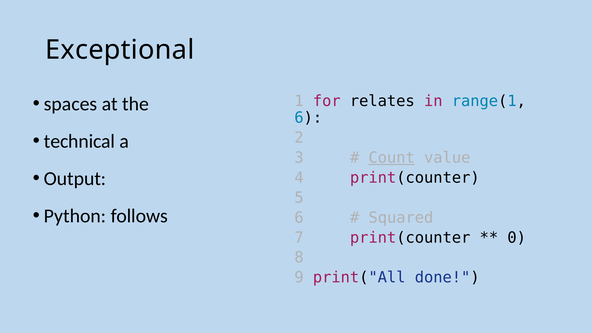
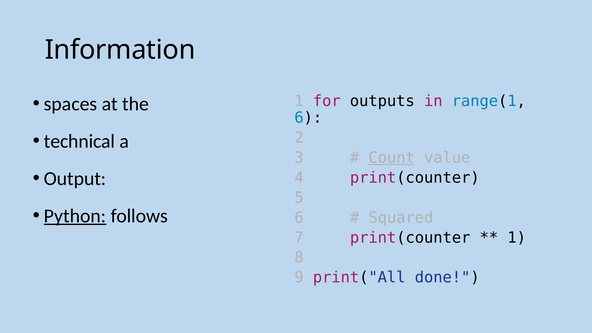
Exceptional: Exceptional -> Information (120, 50)
relates: relates -> outputs (382, 101)
Python underline: none -> present (75, 216)
0: 0 -> 1 (517, 238)
